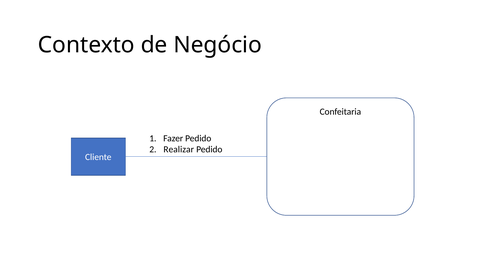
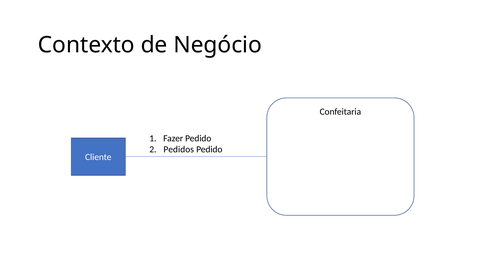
Realizar: Realizar -> Pedidos (179, 149)
